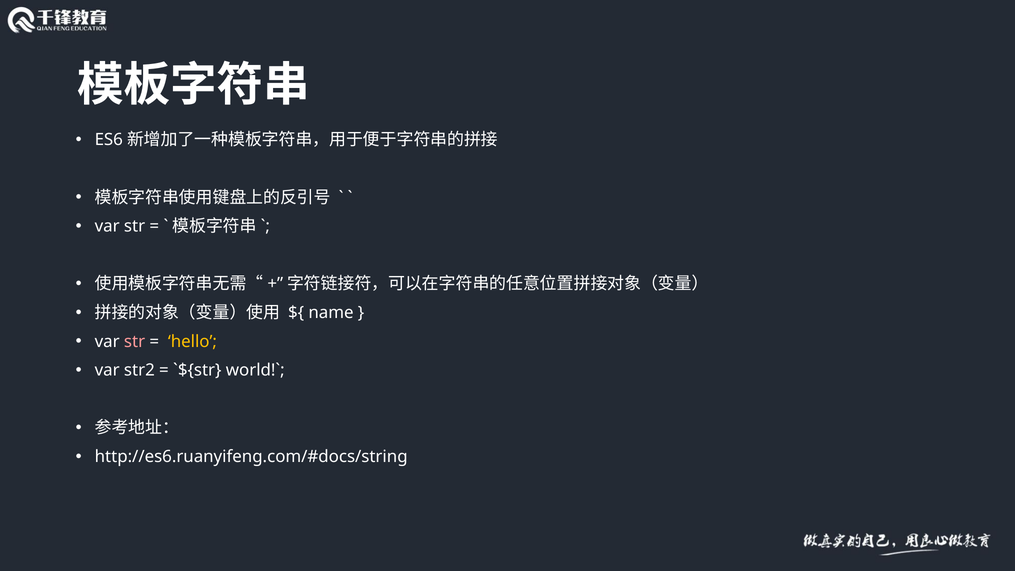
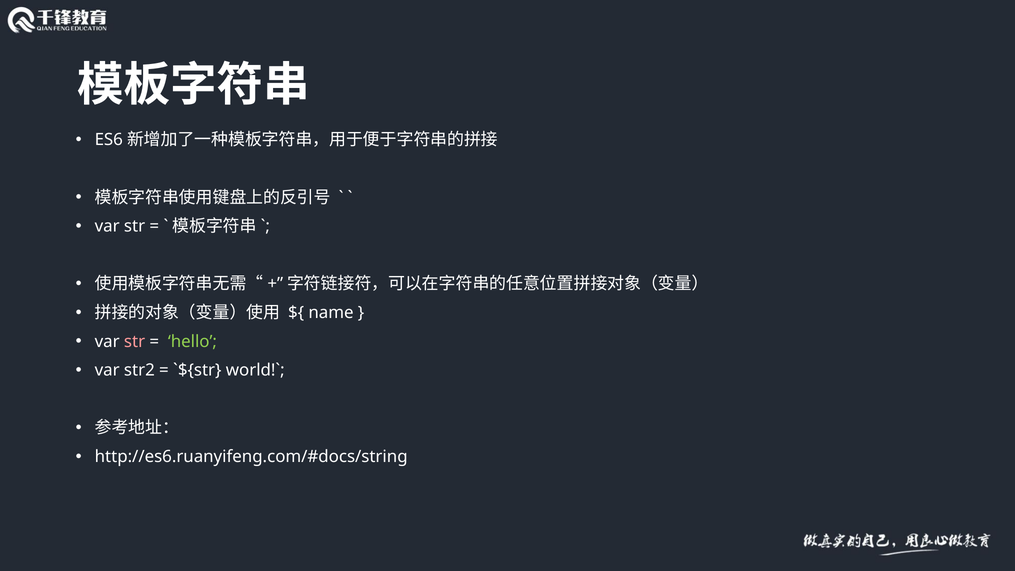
hello colour: yellow -> light green (192, 341)
